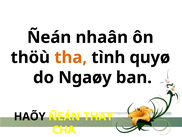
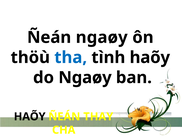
Ñeán nhaân: nhaân -> ngaøy (102, 37)
tha colour: orange -> blue (71, 57)
tình quyø: quyø -> haõy (150, 57)
